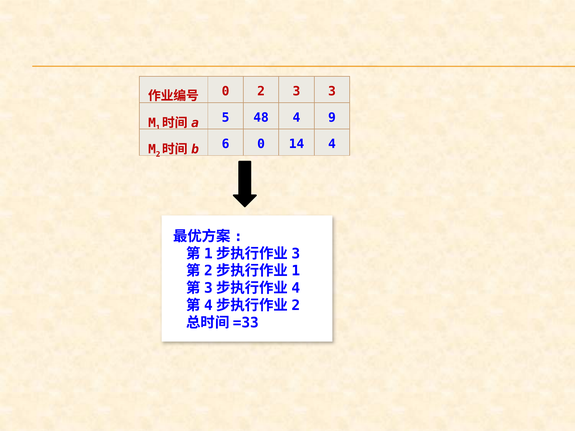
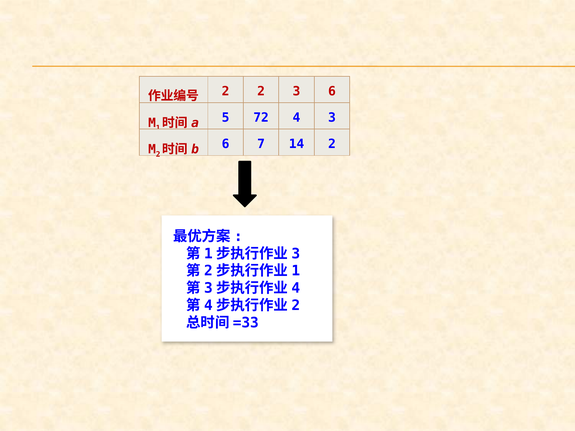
0: 0 -> 2 (226, 91)
3 3: 3 -> 6 (332, 91)
48: 48 -> 72 (261, 118)
4 9: 9 -> 3 (332, 118)
6 0: 0 -> 7 (261, 144)
14 4: 4 -> 2 (332, 144)
